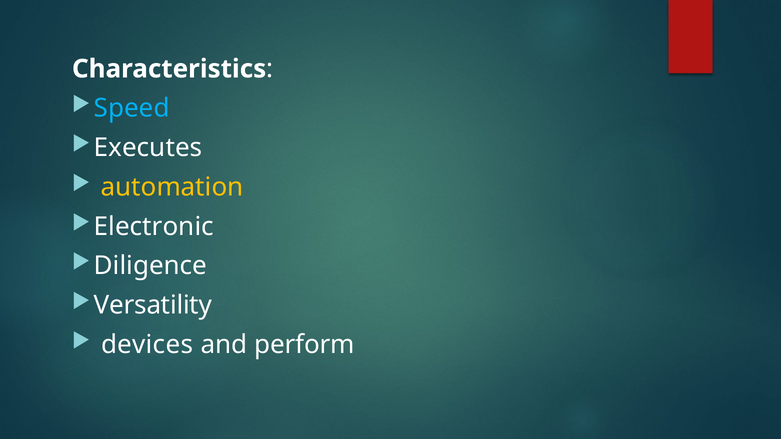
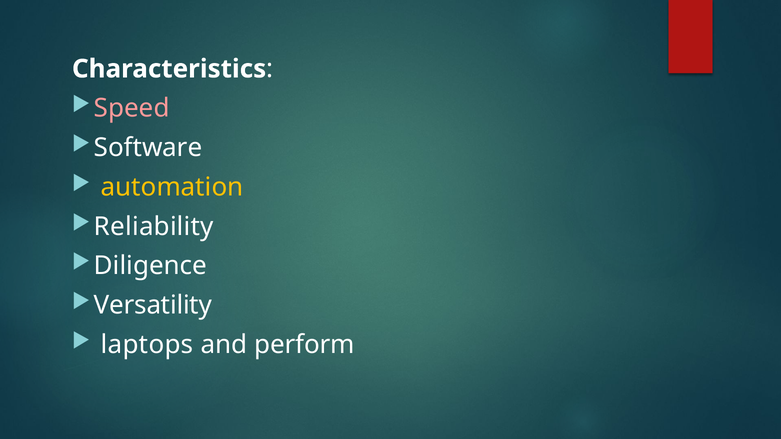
Speed colour: light blue -> pink (132, 108)
Executes: Executes -> Software (148, 148)
Electronic: Electronic -> Reliability (154, 227)
devices: devices -> laptops (147, 345)
